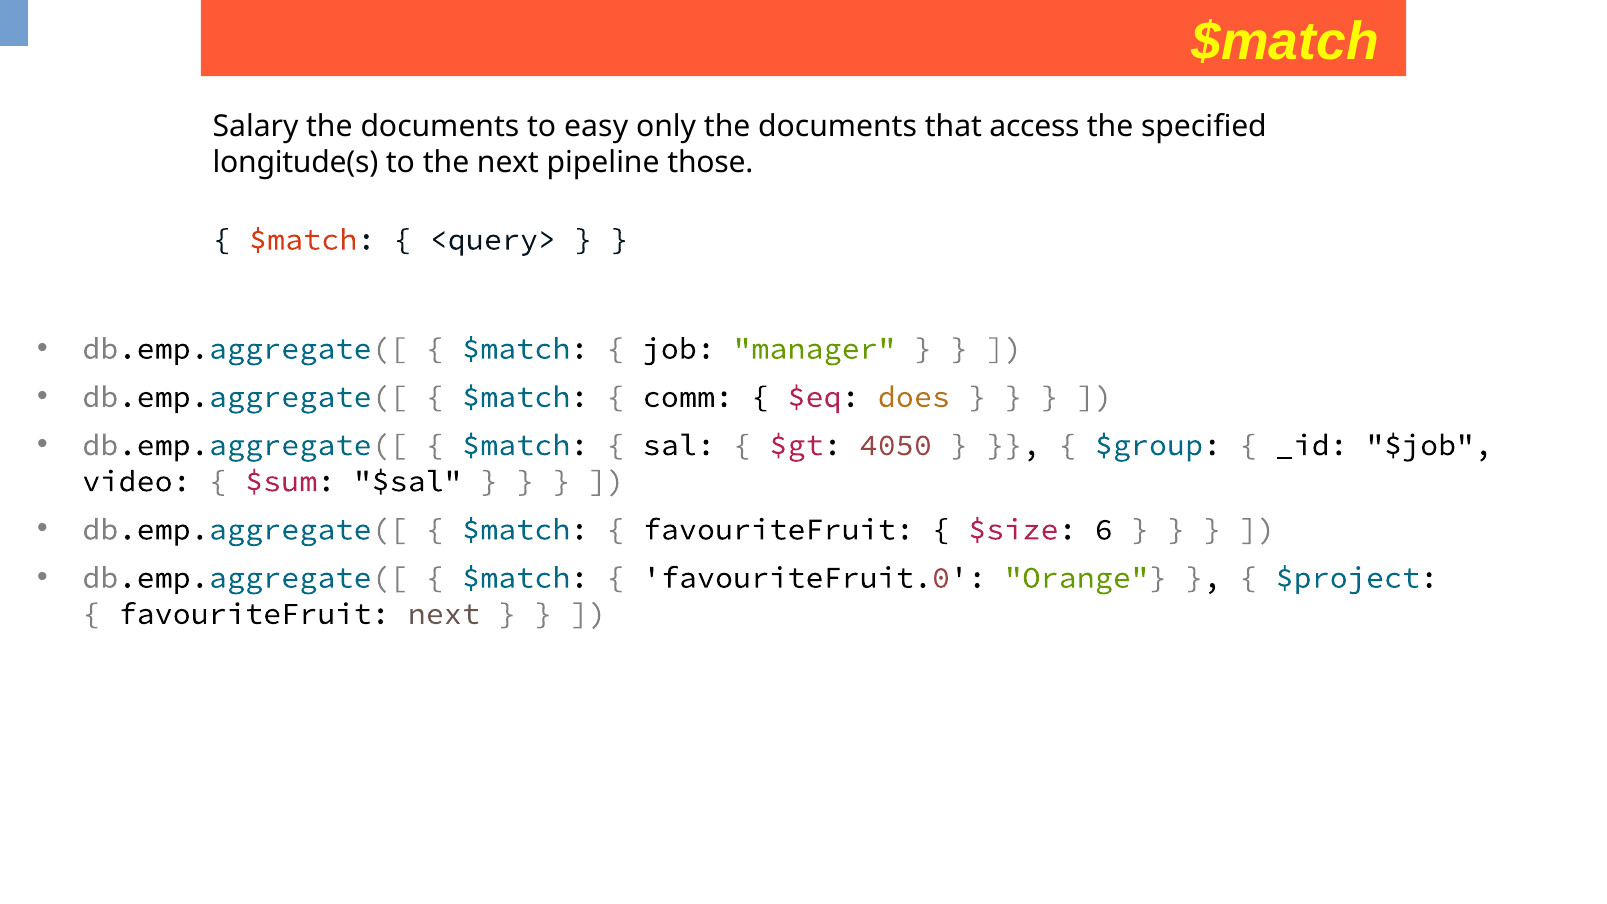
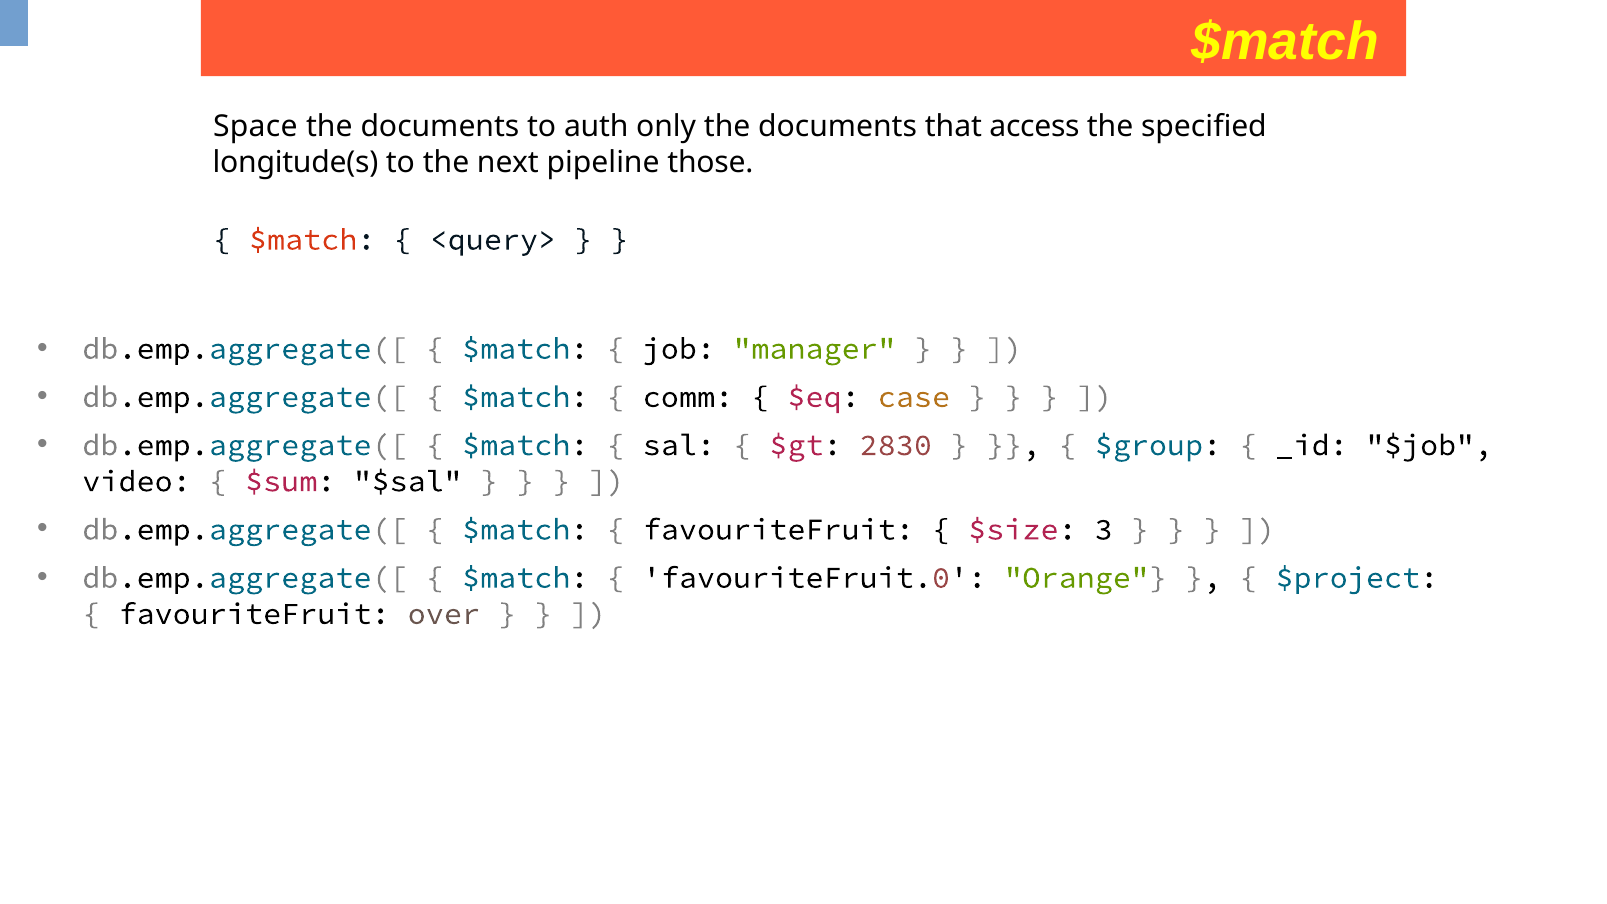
Salary: Salary -> Space (255, 127)
easy: easy -> auth (596, 127)
does: does -> case (914, 397)
4050: 4050 -> 2830 (896, 445)
6: 6 -> 3 (1104, 529)
favouriteFruit next: next -> over (444, 614)
